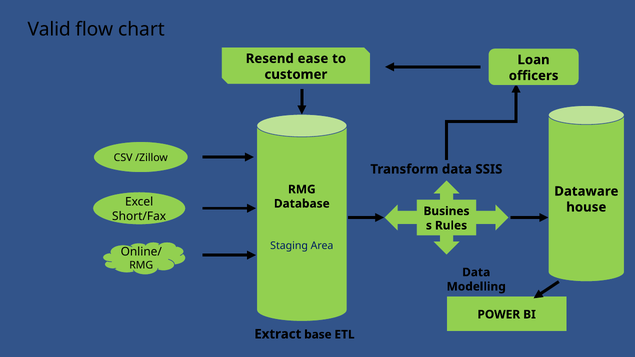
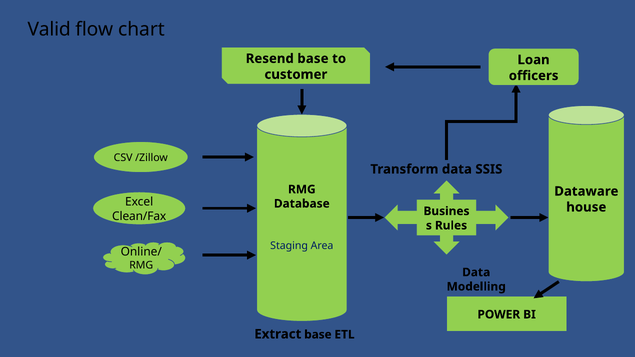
Resend ease: ease -> base (313, 59)
Short/Fax: Short/Fax -> Clean/Fax (139, 216)
